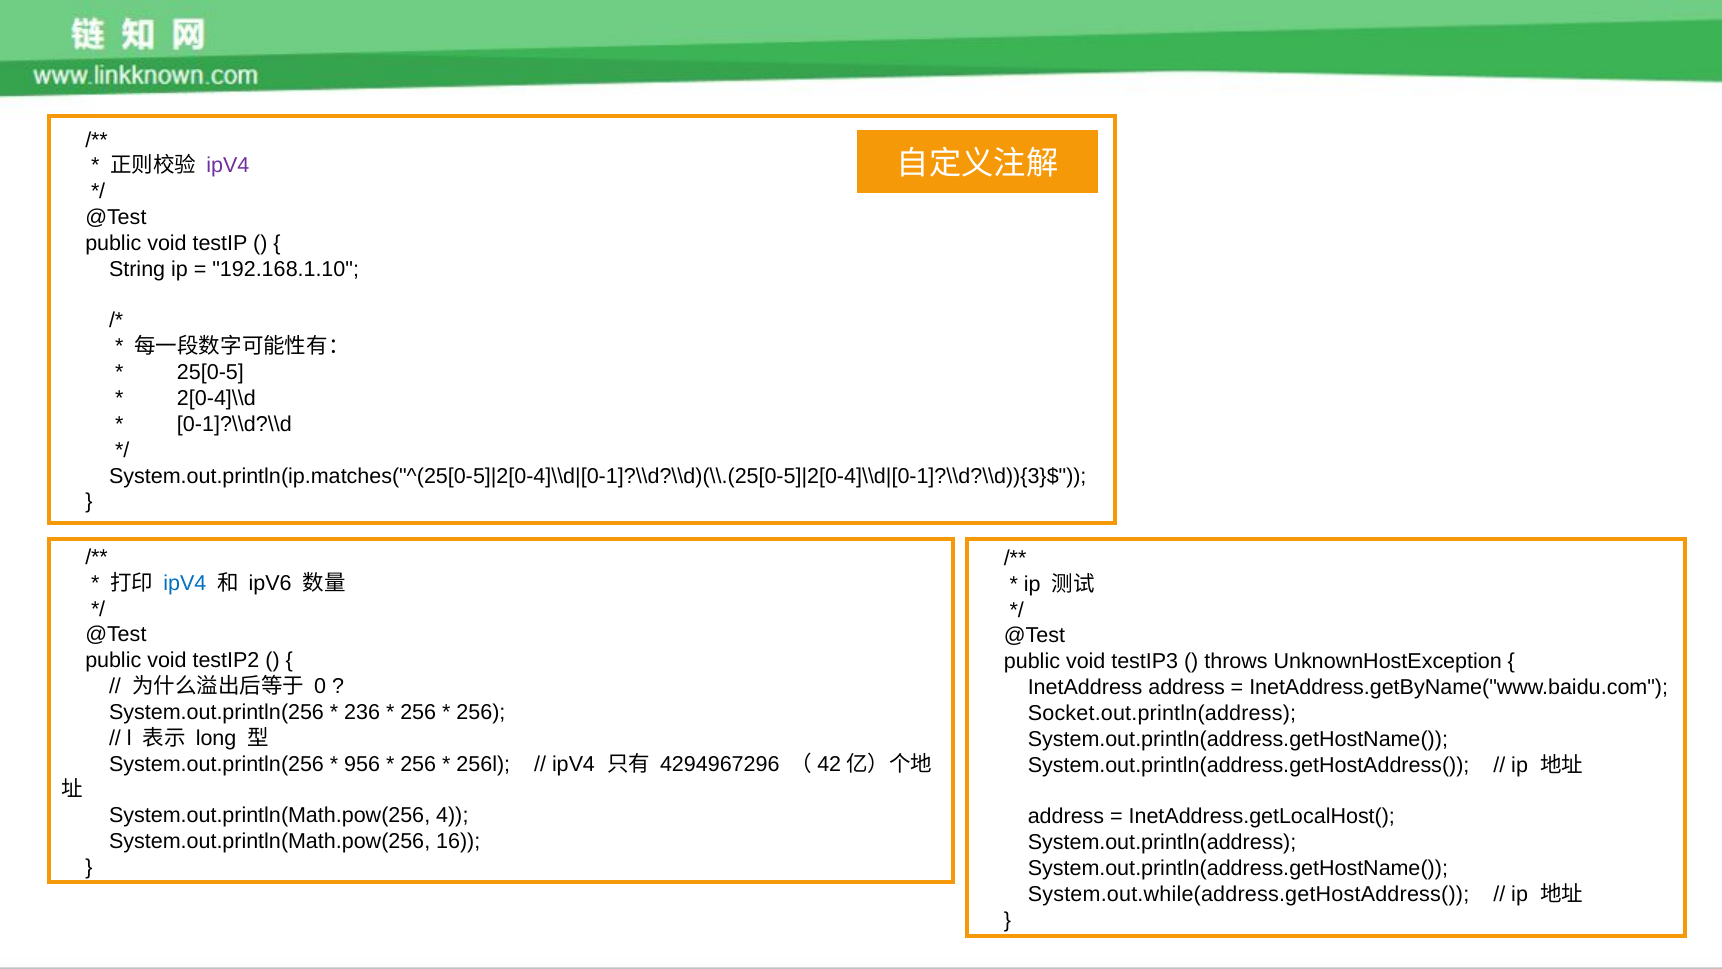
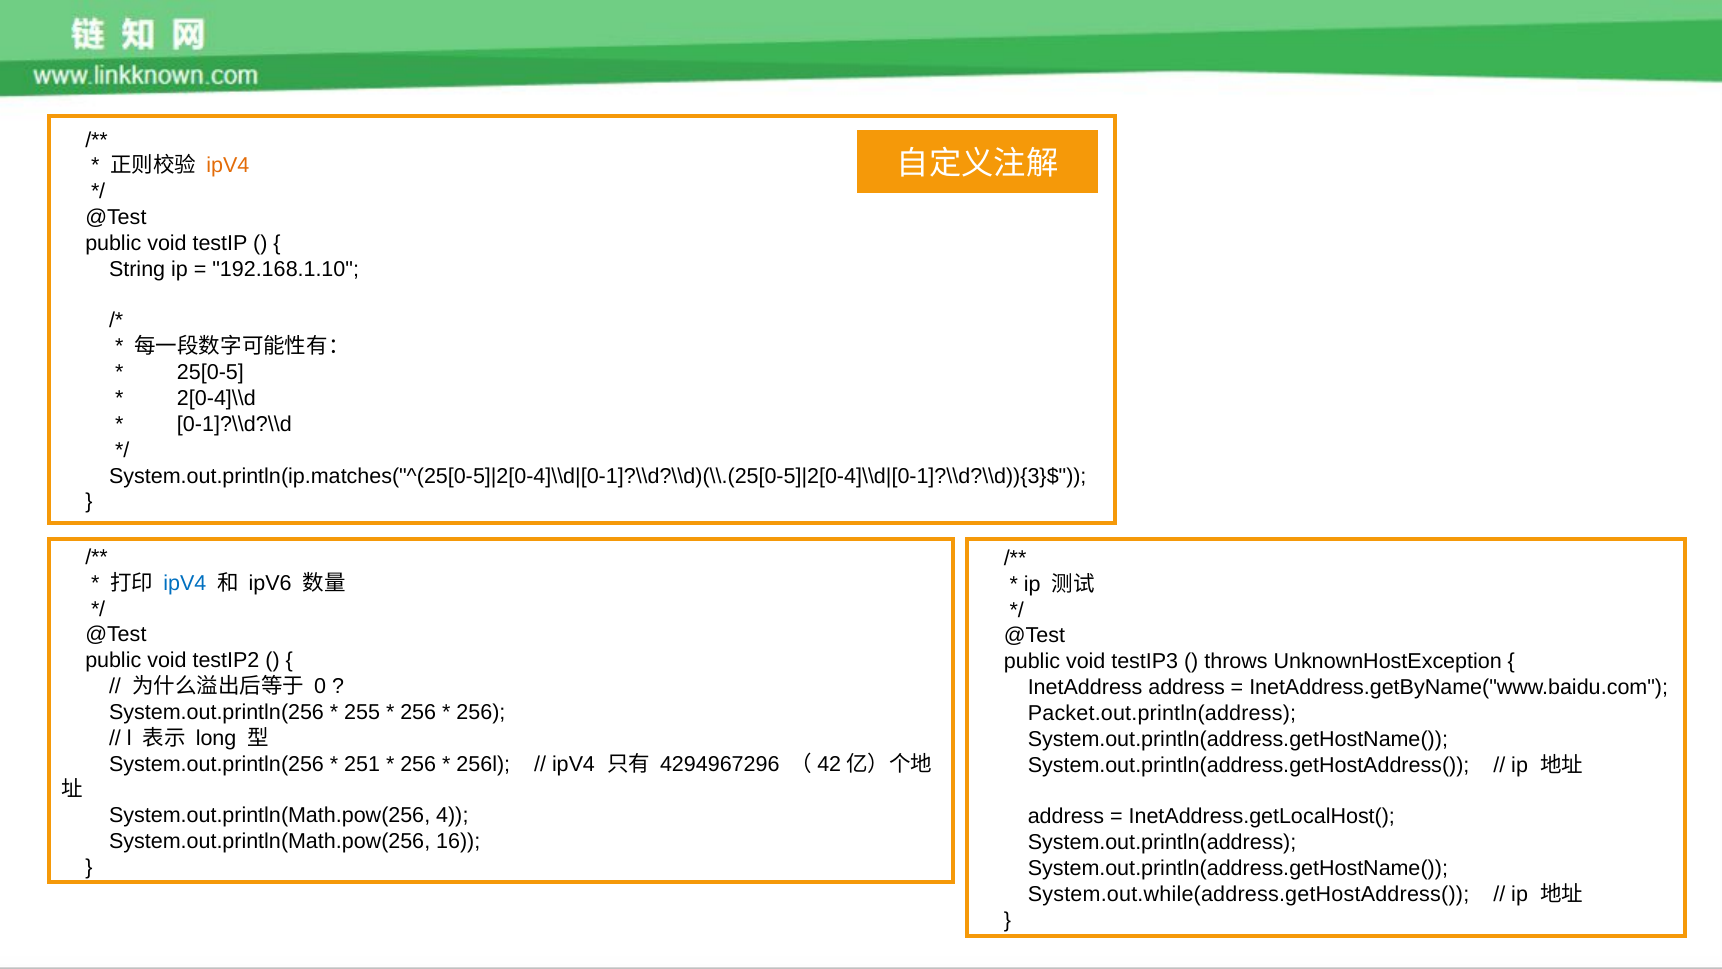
ipV4 colour: purple -> orange (228, 166)
236: 236 -> 255 (362, 712)
Socket.out.println(address: Socket.out.println(address -> Packet.out.println(address (1162, 713)
956: 956 -> 251 (362, 764)
